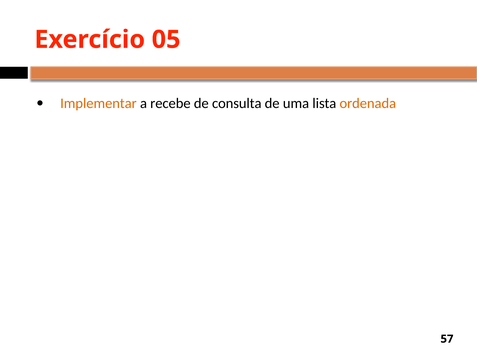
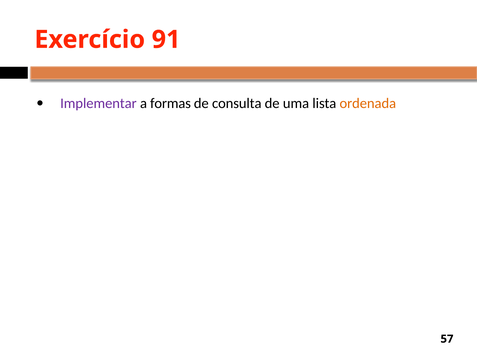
05: 05 -> 91 (166, 40)
Implementar colour: orange -> purple (98, 103)
recebe: recebe -> formas (170, 103)
